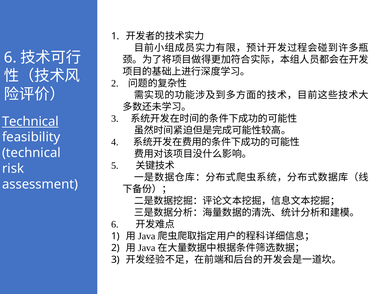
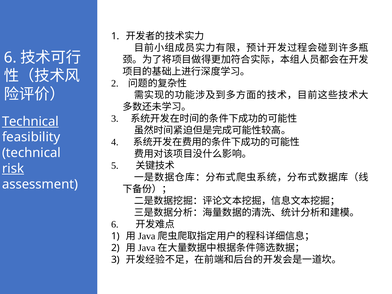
risk underline: none -> present (13, 169)
